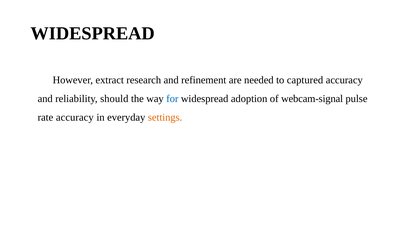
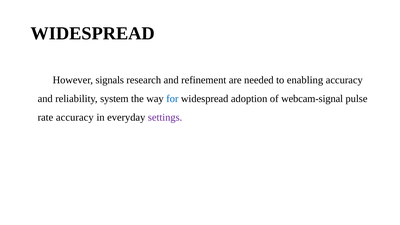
extract: extract -> signals (110, 80)
captured: captured -> enabling (305, 80)
should: should -> system (114, 99)
settings colour: orange -> purple (165, 117)
